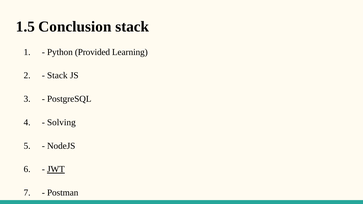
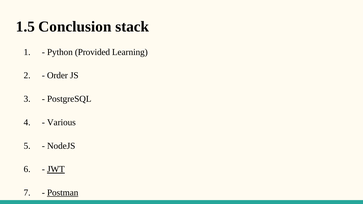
Stack: Stack -> Order (57, 76)
Solving: Solving -> Various (61, 122)
Postman underline: none -> present (63, 193)
